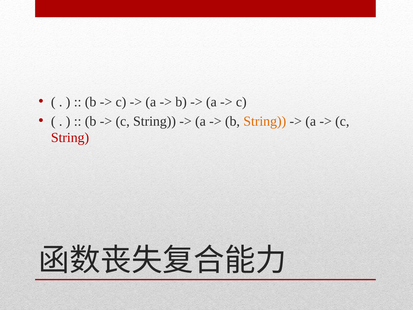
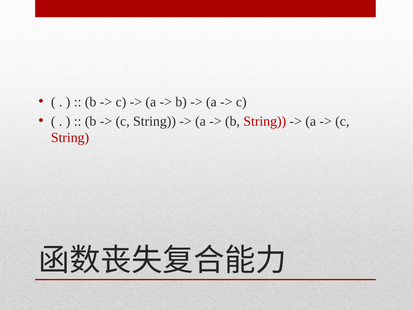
String colour: orange -> red (265, 121)
